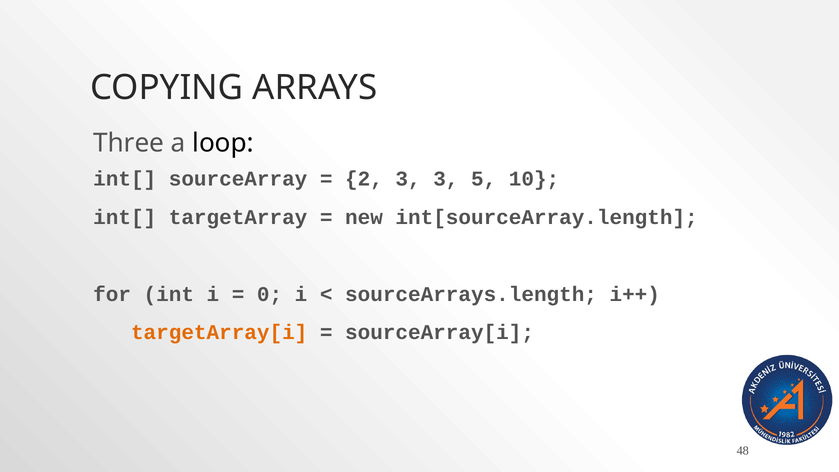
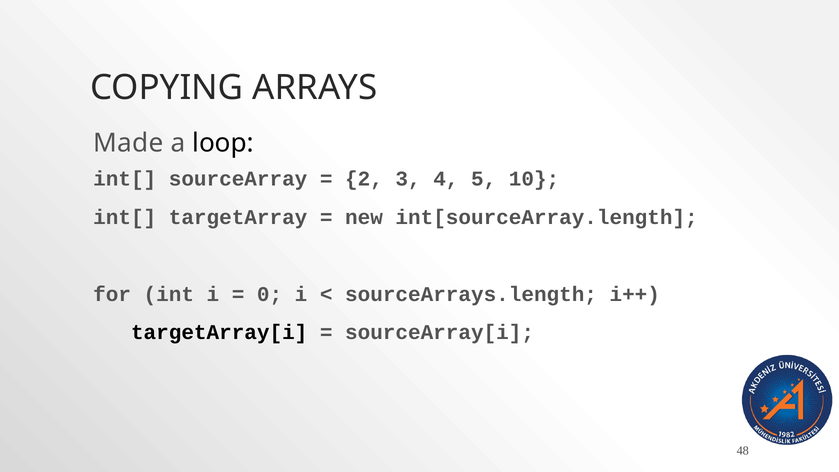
Three: Three -> Made (128, 143)
3 3: 3 -> 4 (446, 179)
targetArray[i colour: orange -> black (219, 333)
